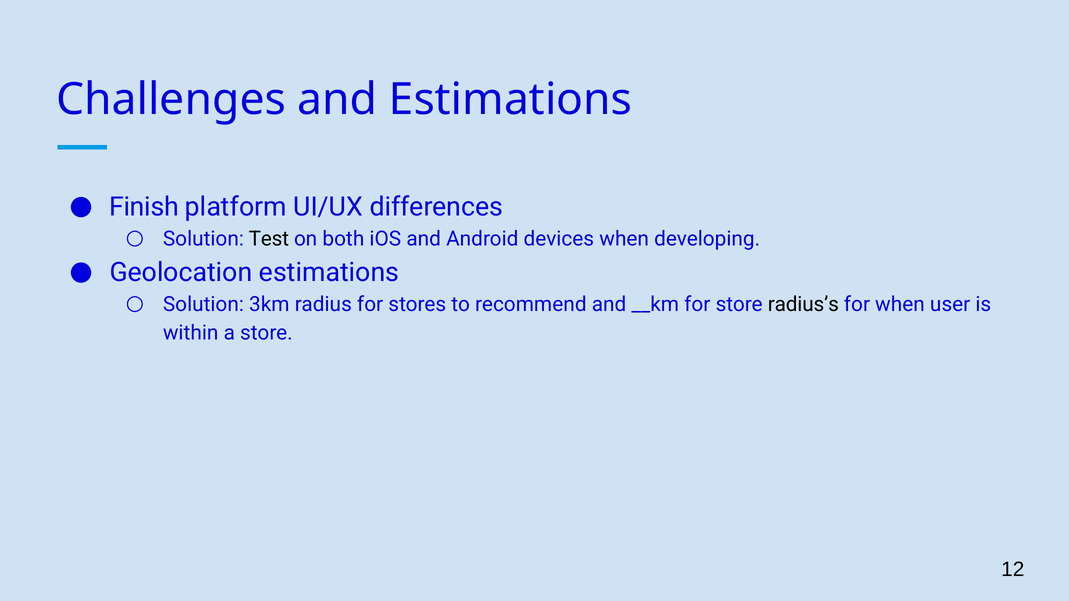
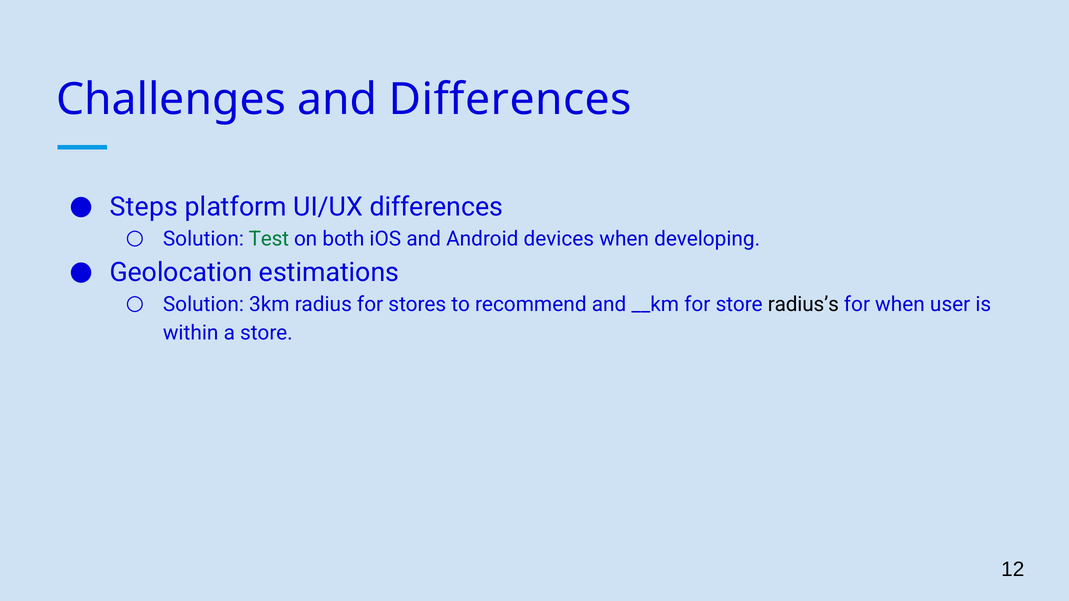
and Estimations: Estimations -> Differences (510, 99)
Finish: Finish -> Steps (144, 207)
Test colour: black -> green (269, 239)
